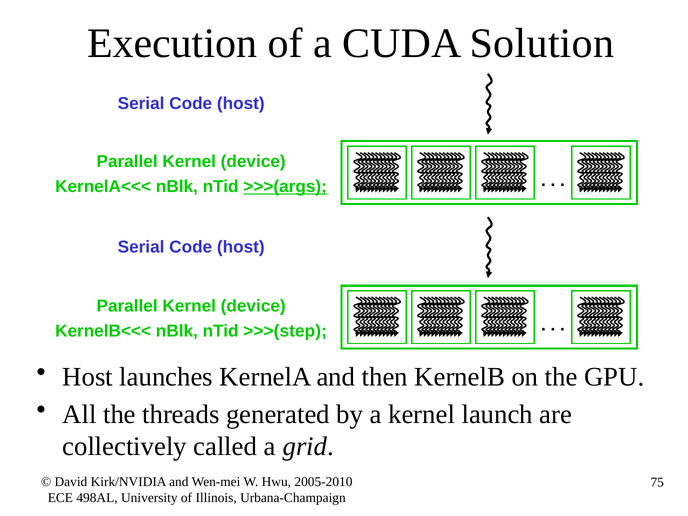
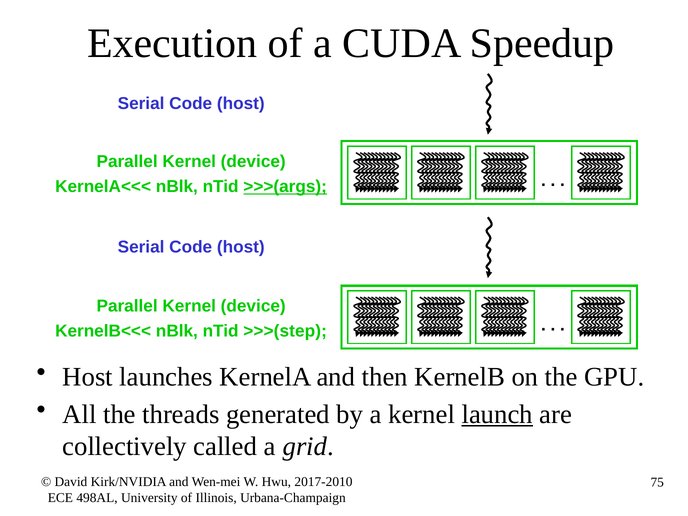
Solution: Solution -> Speedup (542, 44)
launch underline: none -> present (497, 414)
2005-2010: 2005-2010 -> 2017-2010 (323, 482)
